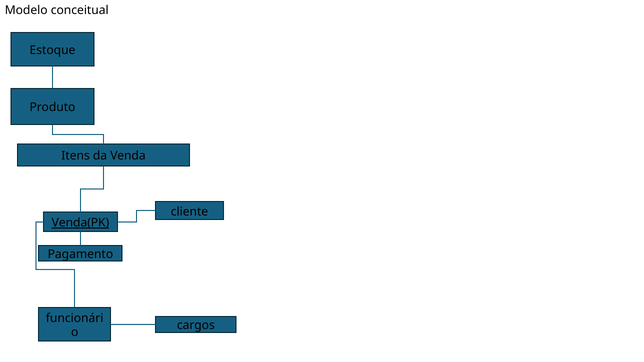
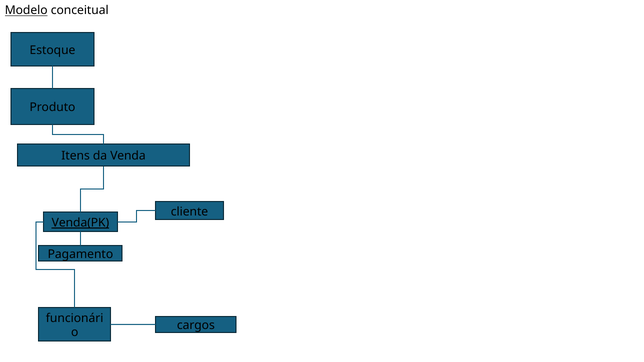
Modelo underline: none -> present (26, 10)
